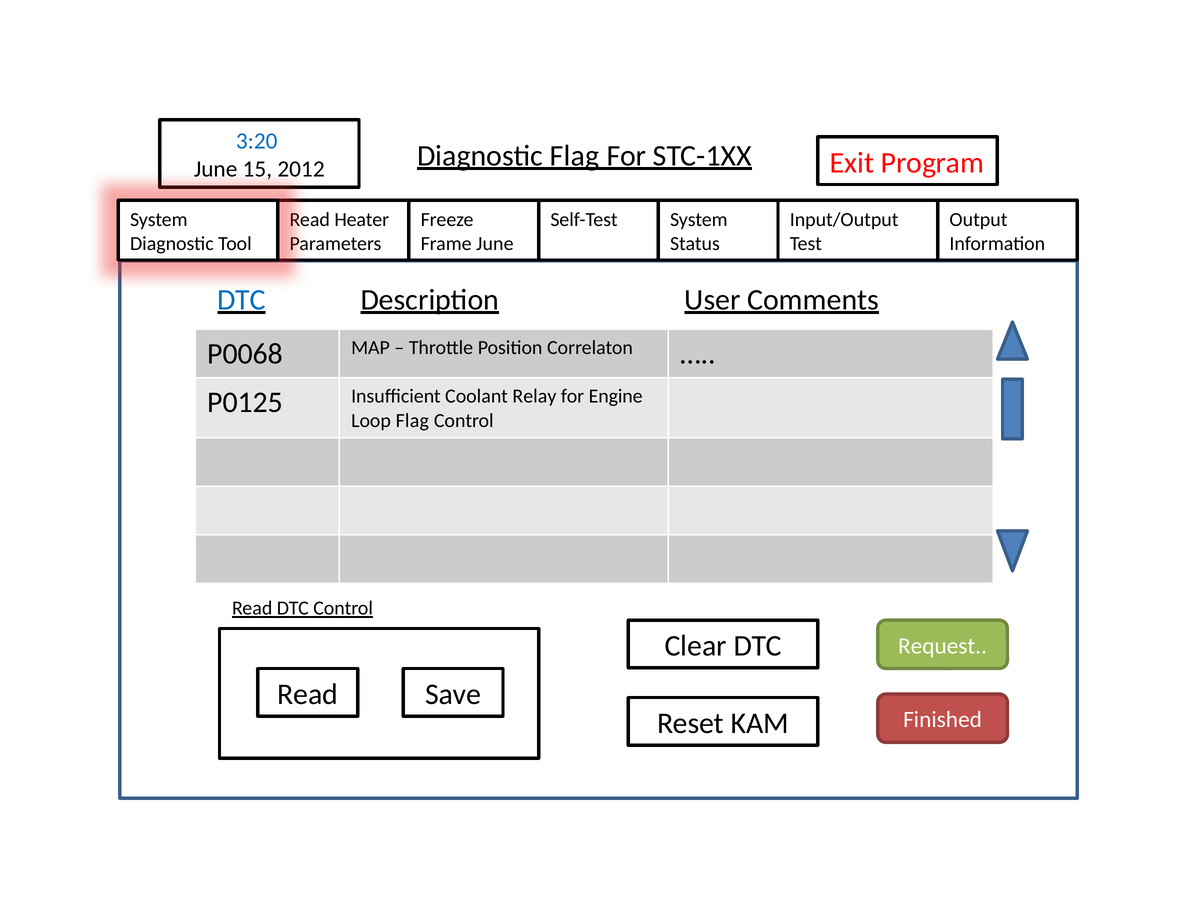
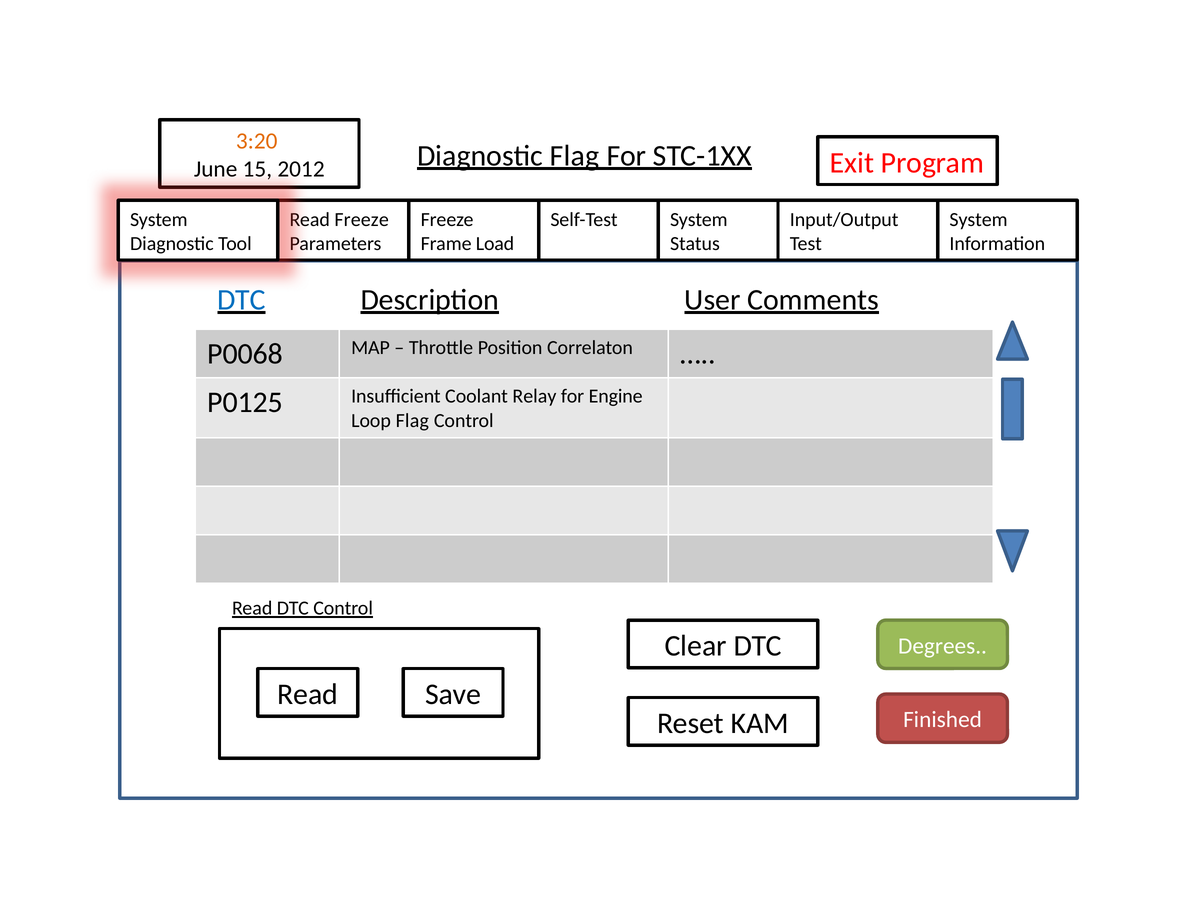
3:20 colour: blue -> orange (257, 141)
Heater: Heater -> Freeze (362, 219)
Output: Output -> System (979, 219)
Frame June: June -> Load (495, 243)
Request: Request -> Degrees (943, 646)
